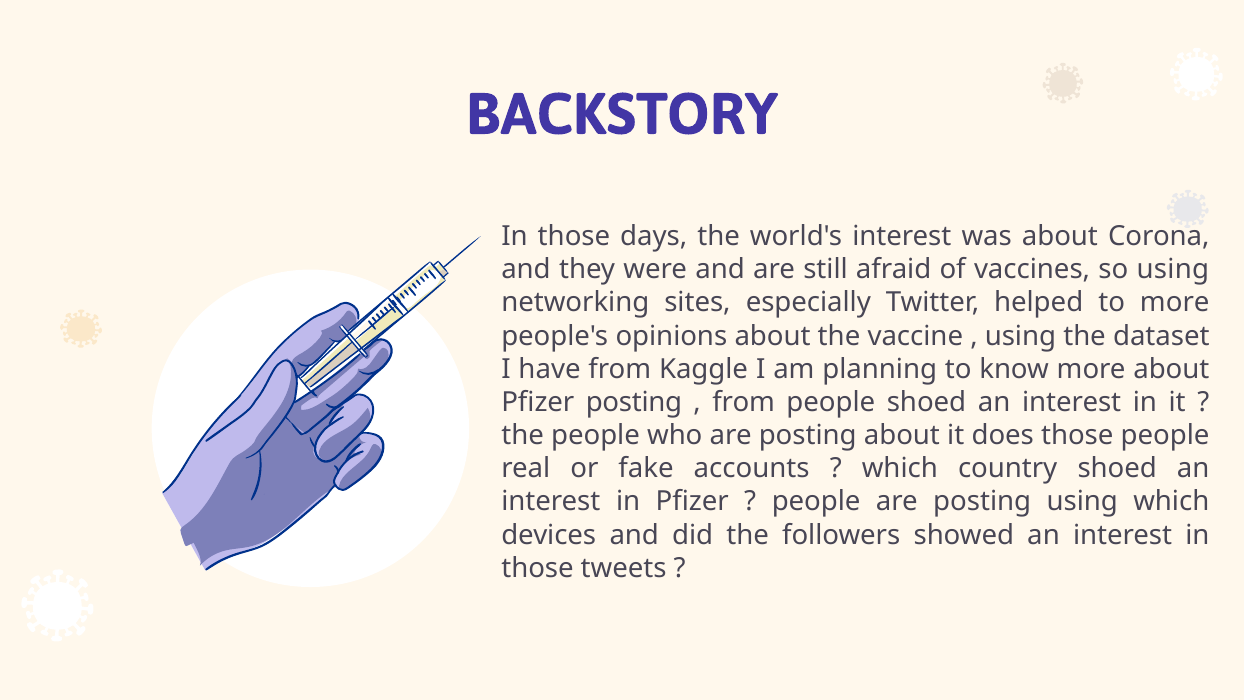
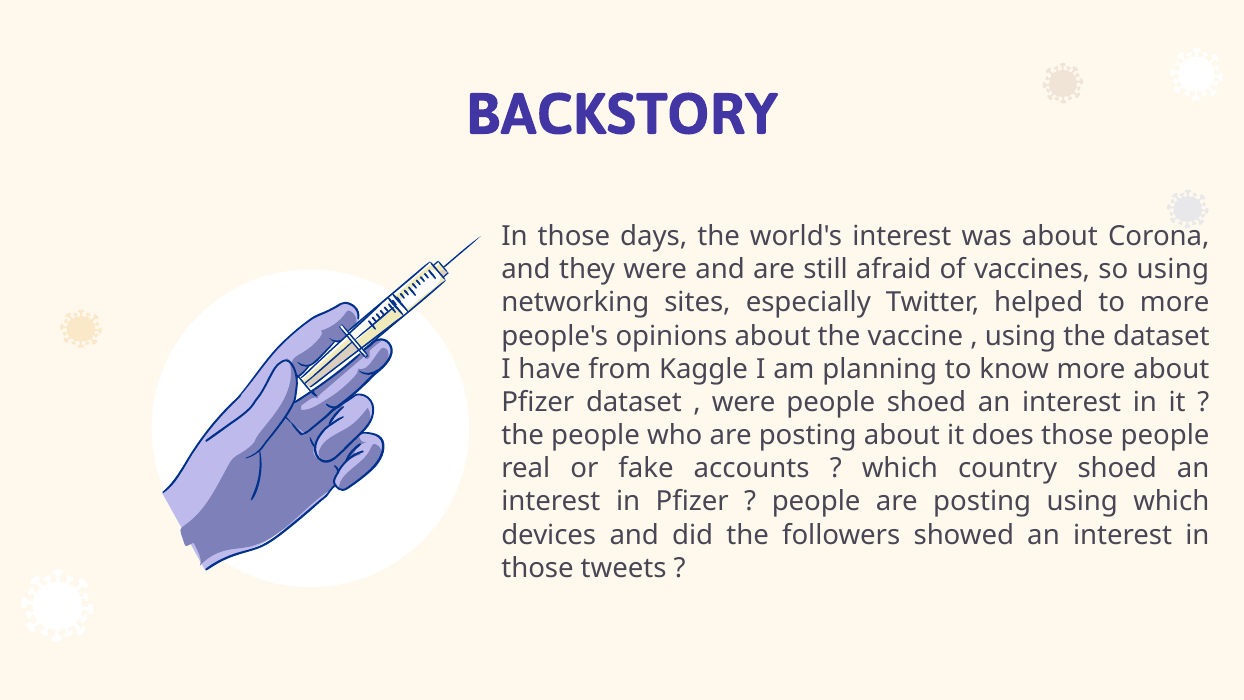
Pfizer posting: posting -> dataset (634, 402)
from: from -> were (744, 402)
